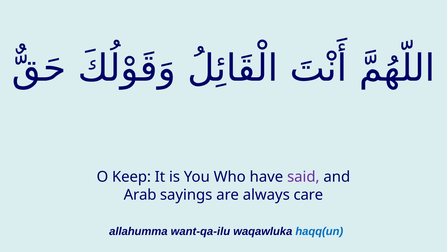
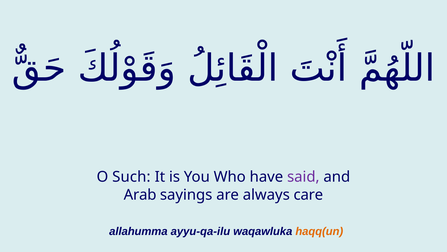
Keep: Keep -> Such (131, 176)
want-qa-ilu: want-qa-ilu -> ayyu-qa-ilu (200, 231)
haqq(un colour: blue -> orange (319, 231)
